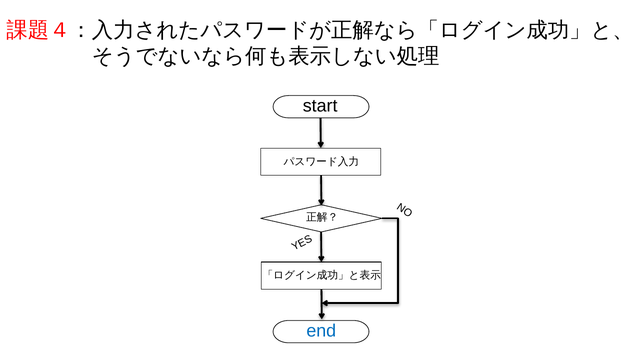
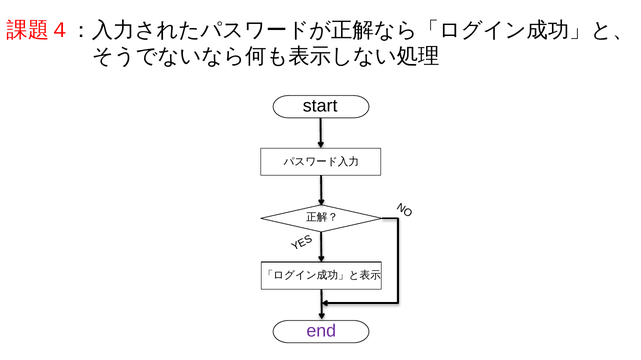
end colour: blue -> purple (321, 331)
